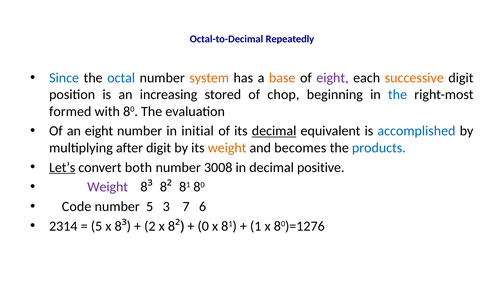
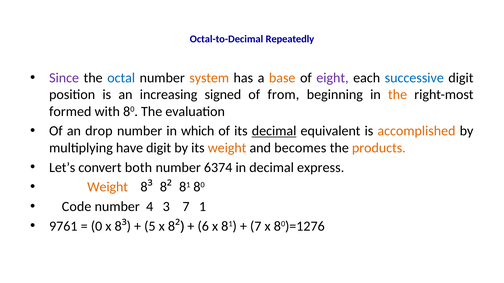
Since colour: blue -> purple (64, 78)
successive colour: orange -> blue (414, 78)
stored: stored -> signed (223, 95)
chop: chop -> from (283, 95)
the colour: blue -> orange (398, 95)
an eight: eight -> drop (99, 131)
initial: initial -> which (198, 131)
accomplished colour: blue -> orange (416, 131)
after: after -> have (130, 148)
products colour: blue -> orange (379, 148)
Let’s underline: present -> none (62, 168)
3008: 3008 -> 6374 (218, 168)
positive: positive -> express (321, 168)
Weight colour: purple -> orange (108, 187)
number 5: 5 -> 4 (150, 207)
6: 6 -> 1 (203, 207)
2314: 2314 -> 9761 (63, 227)
5: 5 -> 0 (97, 227)
2: 2 -> 5 (150, 227)
0: 0 -> 6 (203, 227)
1: 1 -> 7 (256, 227)
